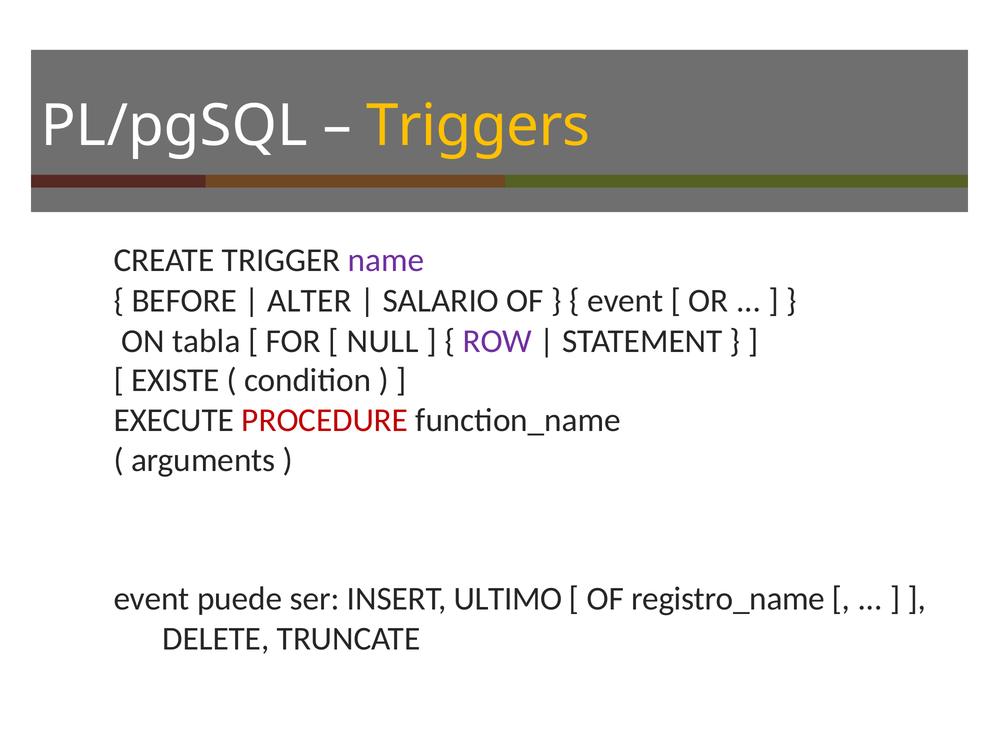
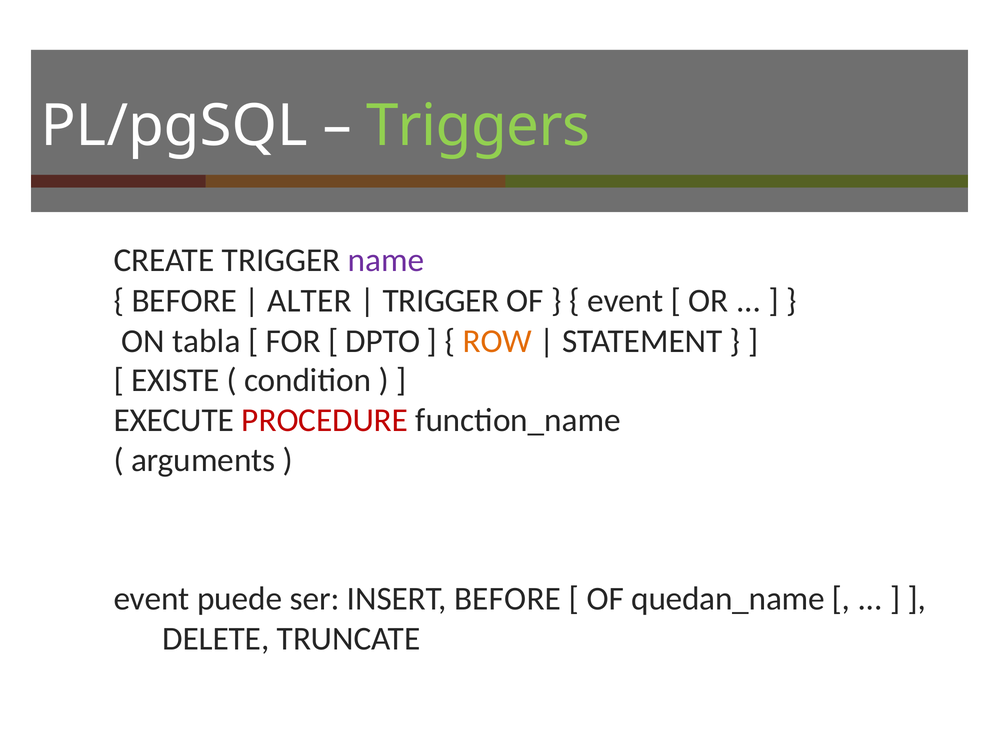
Triggers colour: yellow -> light green (478, 126)
SALARIO: SALARIO -> TRIGGER (441, 301)
NULL: NULL -> DPTO (383, 341)
ROW colour: purple -> orange (497, 341)
INSERT ULTIMO: ULTIMO -> BEFORE (508, 598)
registro_name: registro_name -> quedan_name (728, 598)
